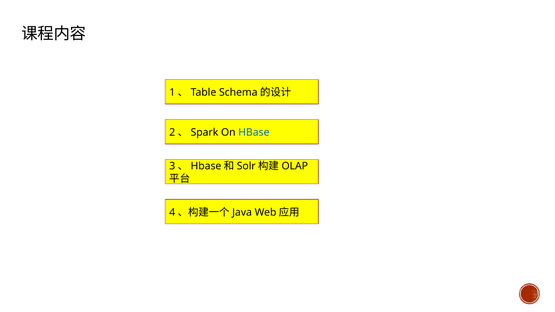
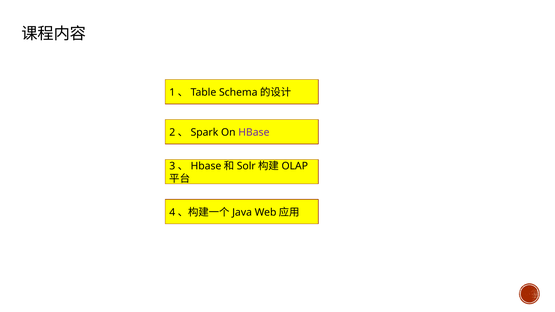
HBase colour: blue -> purple (254, 133)
